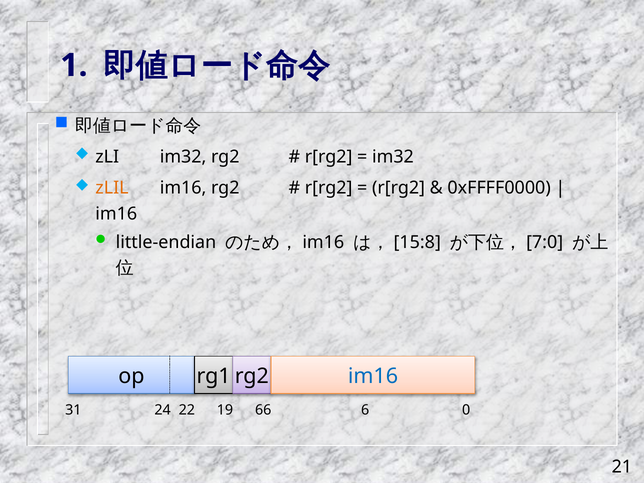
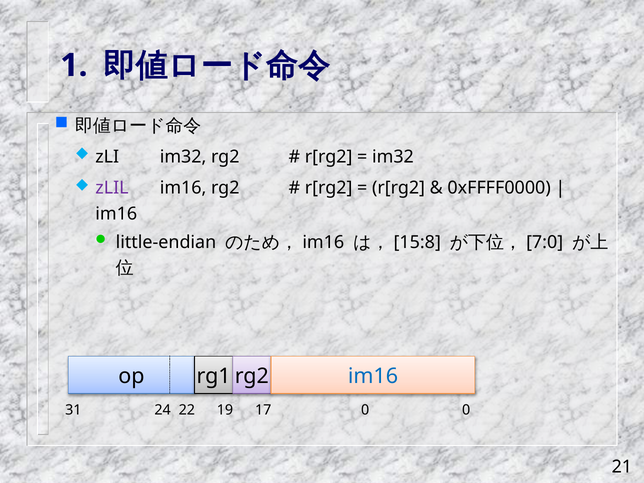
zLIL colour: orange -> purple (112, 188)
66: 66 -> 17 (263, 410)
22 6: 6 -> 0 (365, 410)
